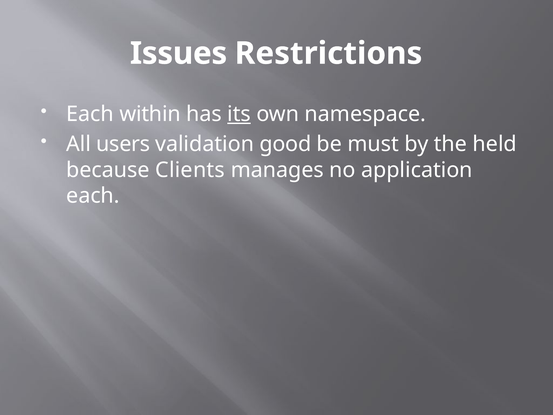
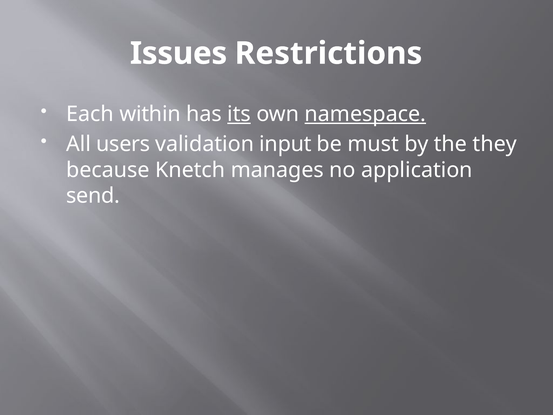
namespace underline: none -> present (365, 114)
good: good -> input (285, 144)
held: held -> they (495, 144)
Clients: Clients -> Knetch (190, 170)
each: each -> send (93, 196)
